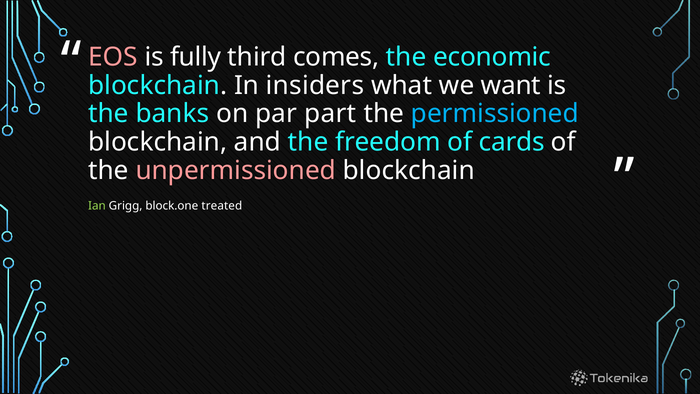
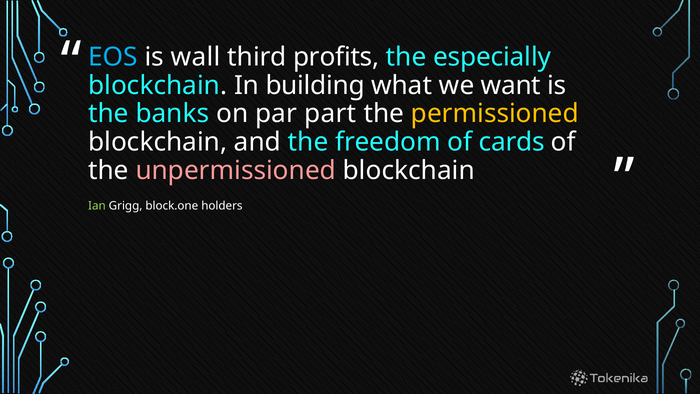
EOS colour: pink -> light blue (113, 57)
fully: fully -> wall (195, 57)
comes: comes -> profits (336, 57)
economic: economic -> especially (492, 57)
insiders: insiders -> building (315, 85)
permissioned colour: light blue -> yellow (495, 114)
treated: treated -> holders (222, 206)
